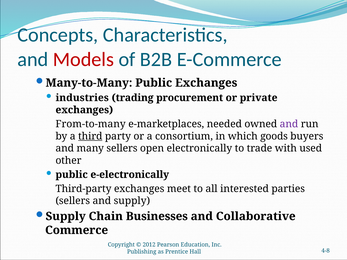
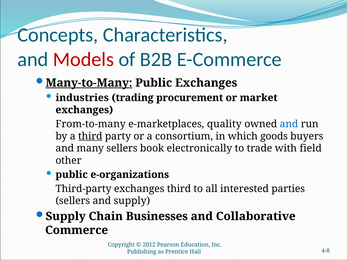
Many-to-Many underline: none -> present (89, 83)
private: private -> market (259, 98)
needed: needed -> quality (224, 124)
and colour: purple -> blue (289, 124)
open: open -> book (152, 148)
used: used -> field (311, 148)
e-electronically: e-electronically -> e-organizations (130, 175)
exchanges meet: meet -> third (179, 189)
